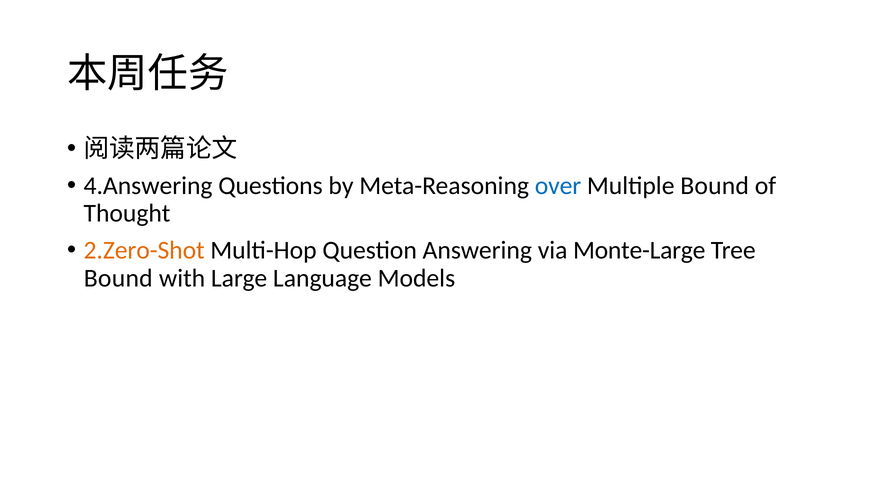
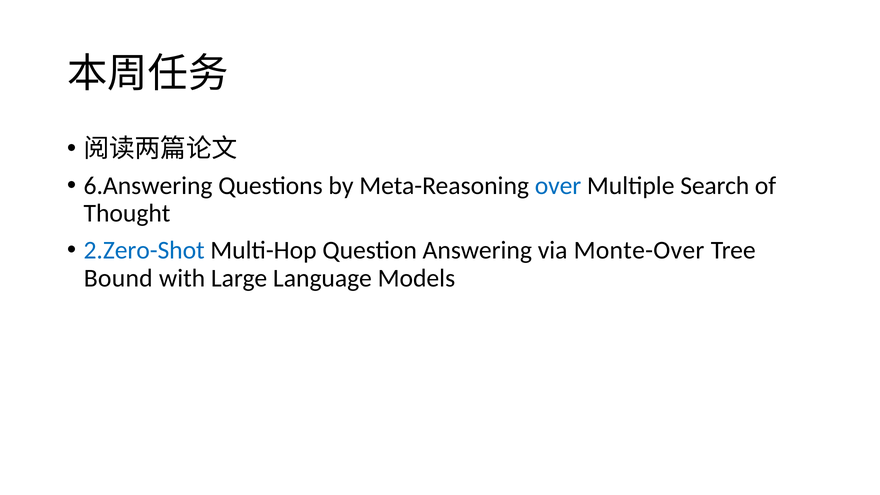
4.Answering: 4.Answering -> 6.Answering (148, 186)
Multiple Bound: Bound -> Search (715, 186)
2.Zero-Shot colour: orange -> blue (144, 250)
Monte-Large: Monte-Large -> Monte-Over (639, 250)
